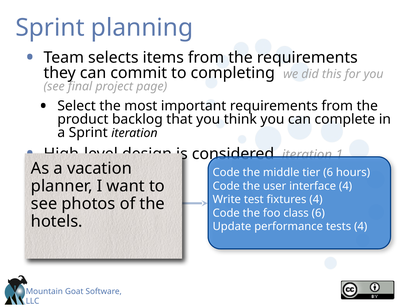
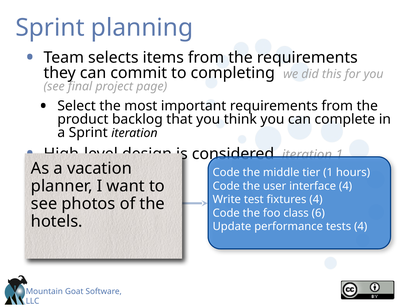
tier 6: 6 -> 1 (328, 173)
